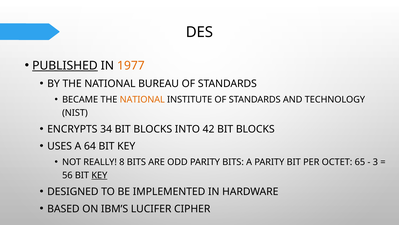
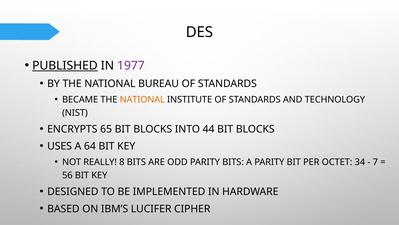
1977 colour: orange -> purple (131, 66)
34: 34 -> 65 (106, 129)
42: 42 -> 44 (209, 129)
65: 65 -> 34 (360, 162)
3: 3 -> 7 (375, 162)
KEY underline: present -> none (99, 175)
